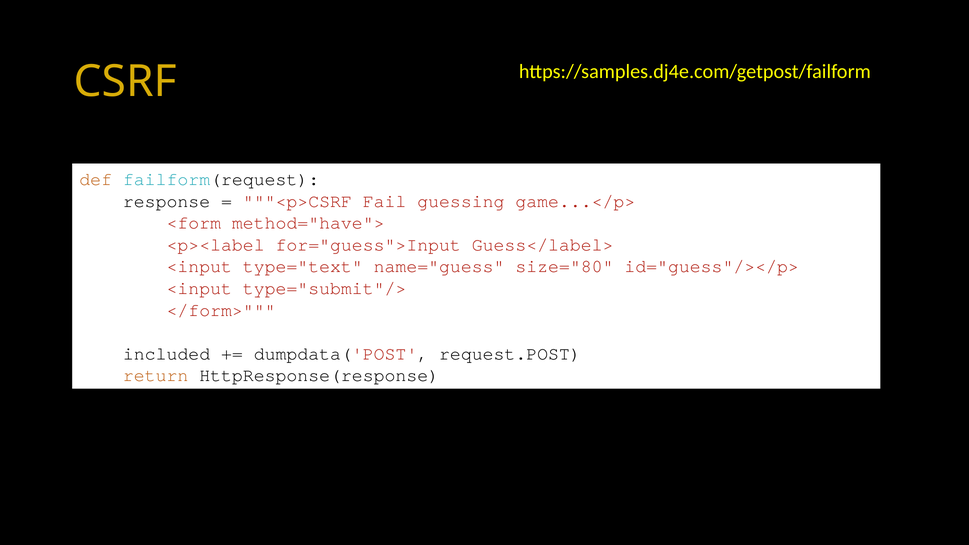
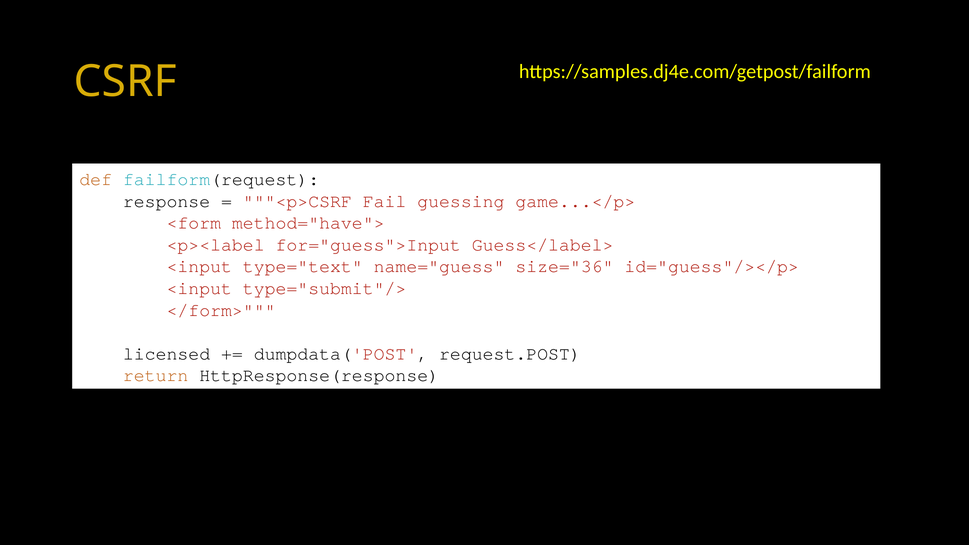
size="80: size="80 -> size="36 (564, 267)
included: included -> licensed (167, 354)
